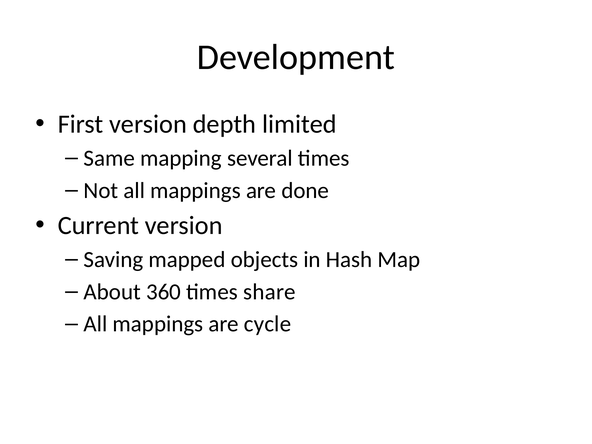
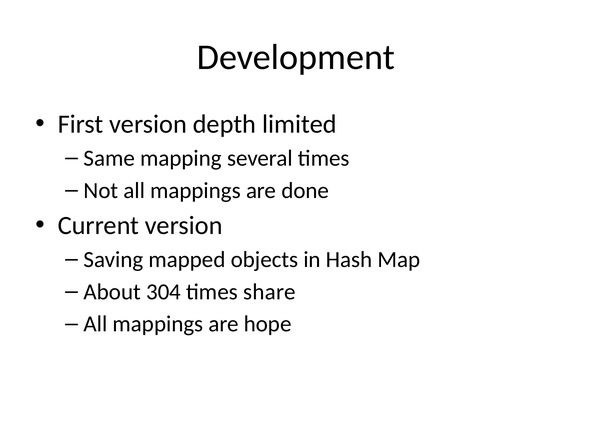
360: 360 -> 304 (163, 292)
cycle: cycle -> hope (268, 324)
